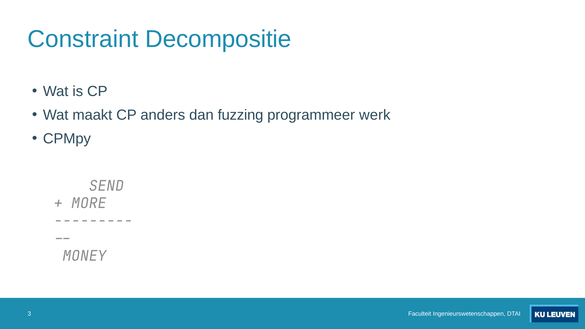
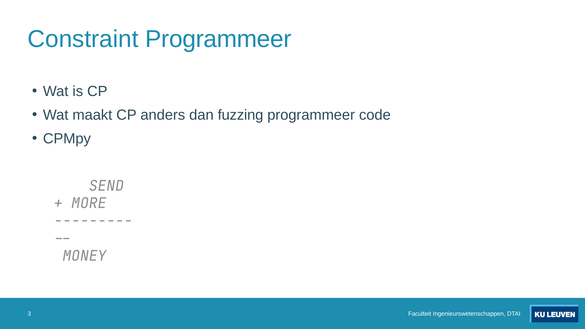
Constraint Decompositie: Decompositie -> Programmeer (218, 39)
werk: werk -> code (375, 115)
